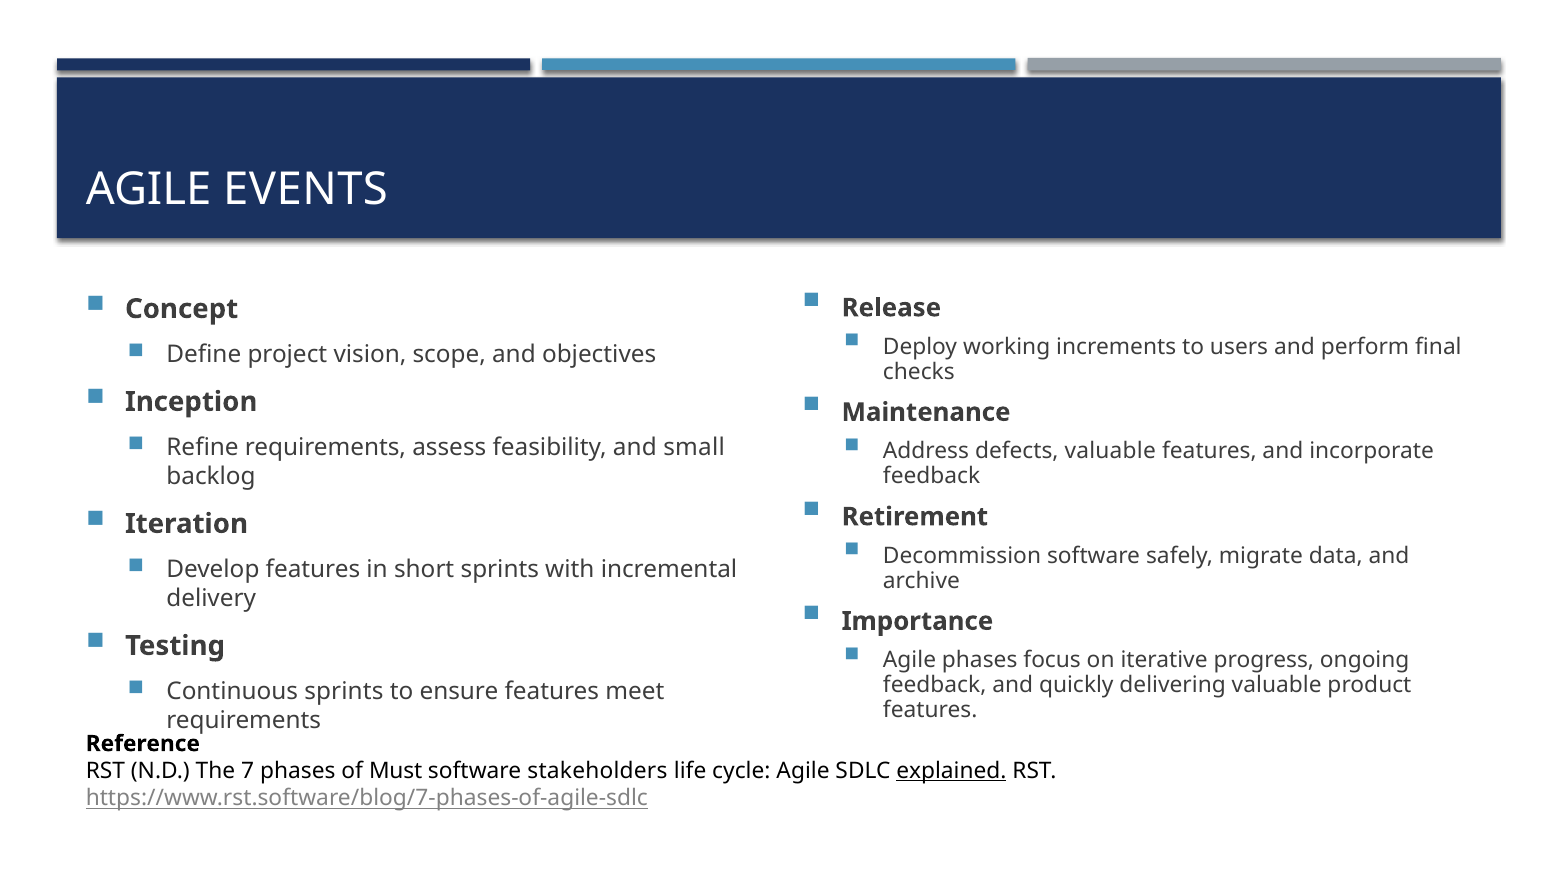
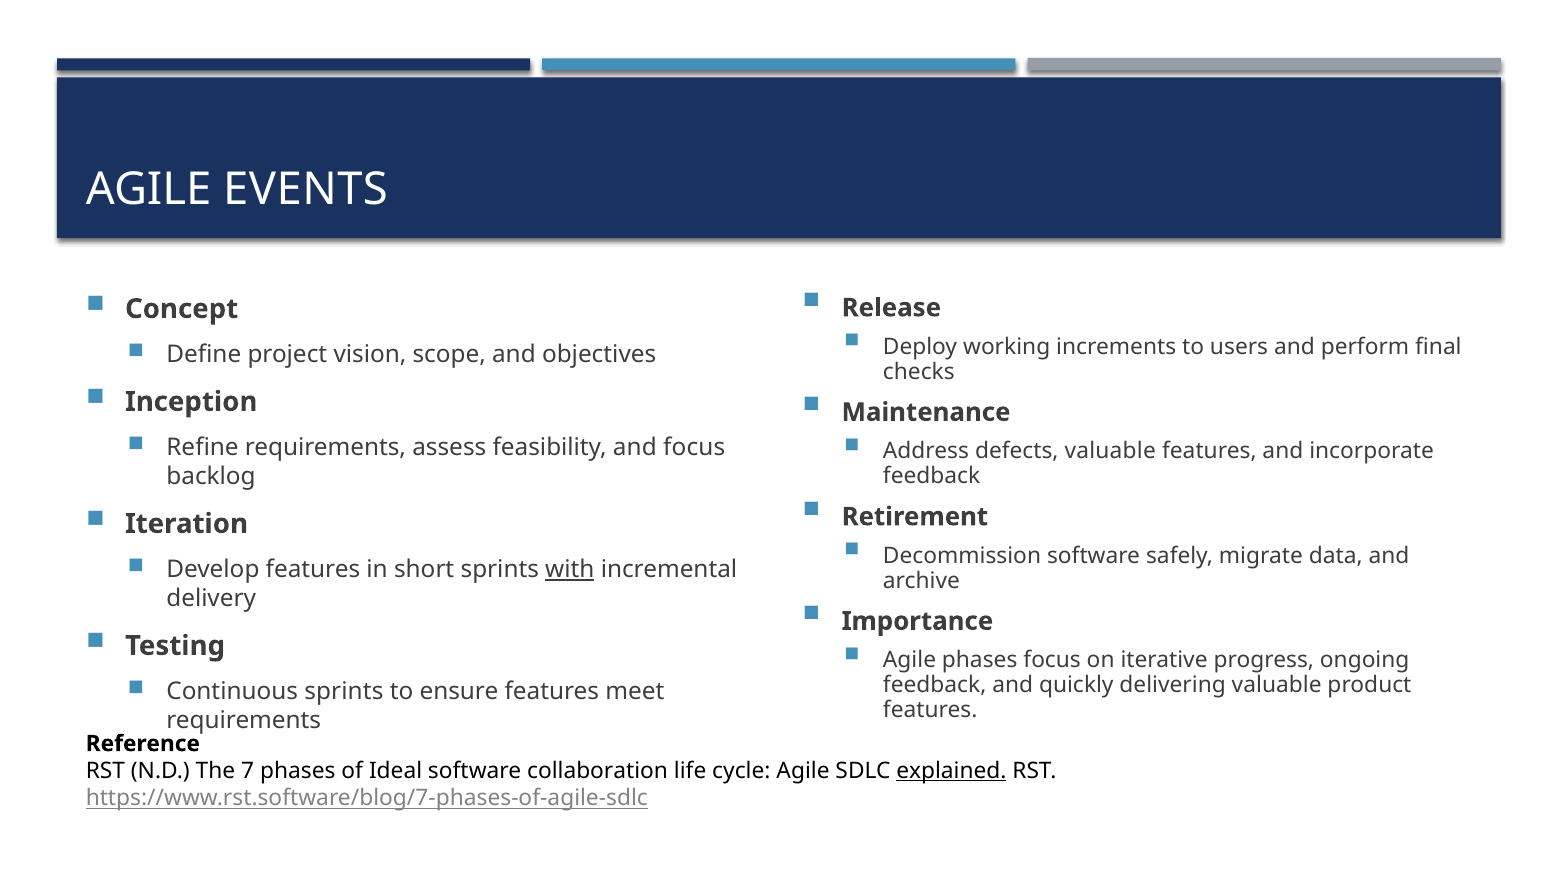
and small: small -> focus (694, 448)
with underline: none -> present (570, 570)
Must: Must -> Ideal (396, 771)
stakeholders: stakeholders -> collaboration (598, 771)
